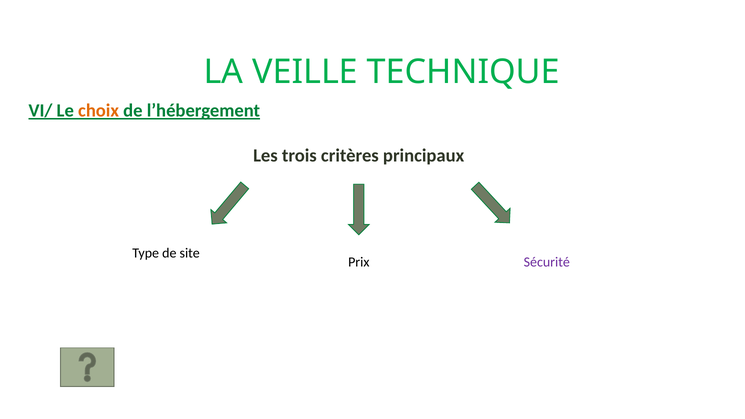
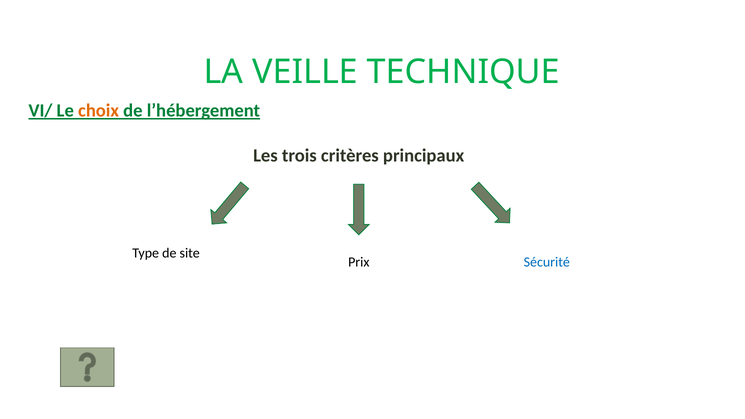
Sécurité colour: purple -> blue (547, 262)
